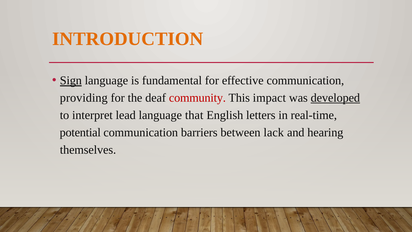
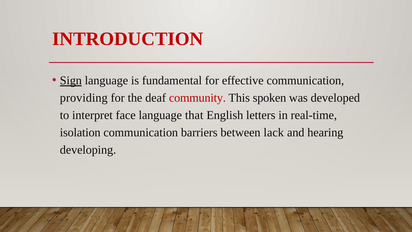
INTRODUCTION colour: orange -> red (128, 39)
impact: impact -> spoken (270, 98)
developed underline: present -> none (335, 98)
lead: lead -> face (126, 115)
potential: potential -> isolation (80, 132)
themselves: themselves -> developing (88, 150)
